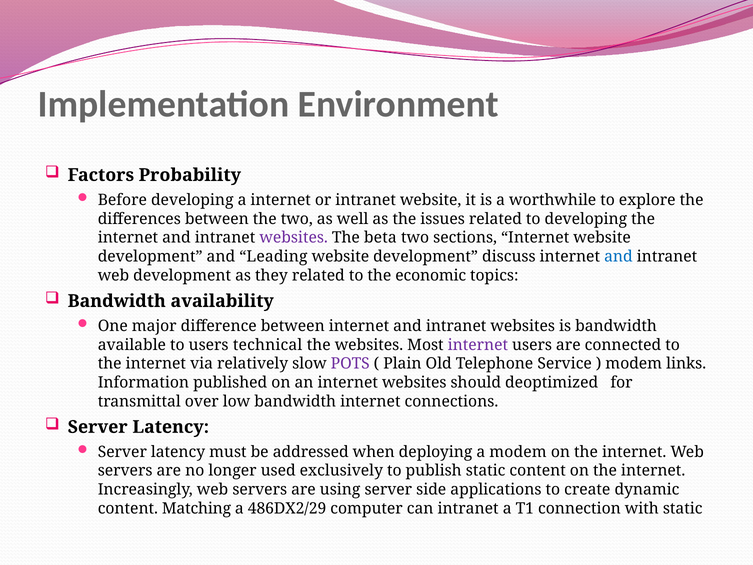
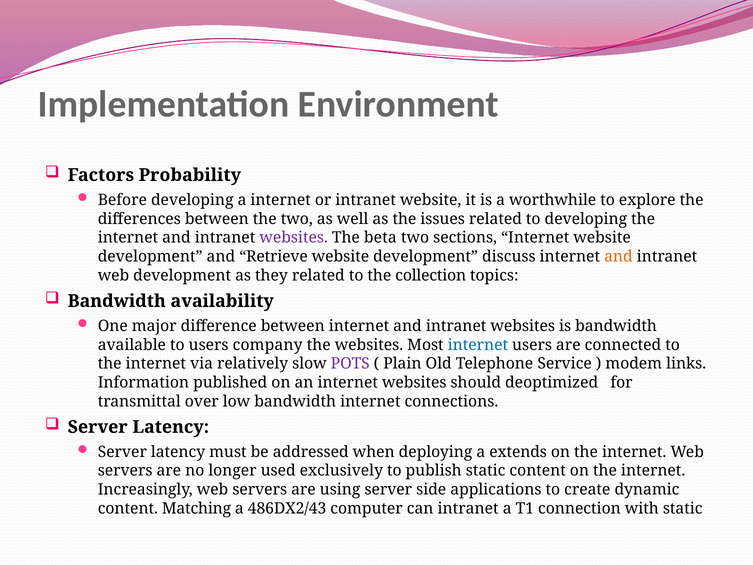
Leading: Leading -> Retrieve (274, 256)
and colour: blue -> orange (618, 256)
economic: economic -> collection (431, 275)
technical: technical -> company (268, 345)
internet colour: purple -> blue (478, 345)
a modem: modem -> extends (518, 452)
486DX2/29: 486DX2/29 -> 486DX2/43 (287, 508)
